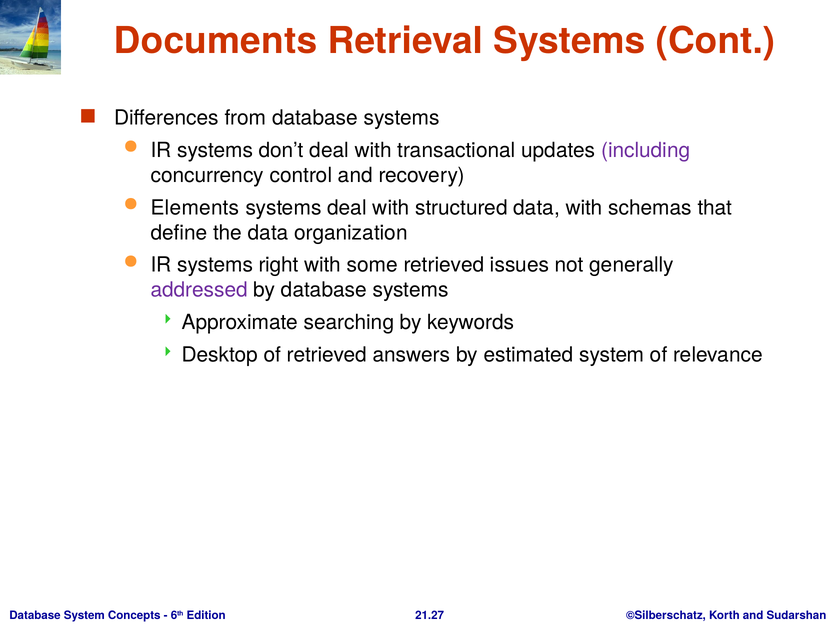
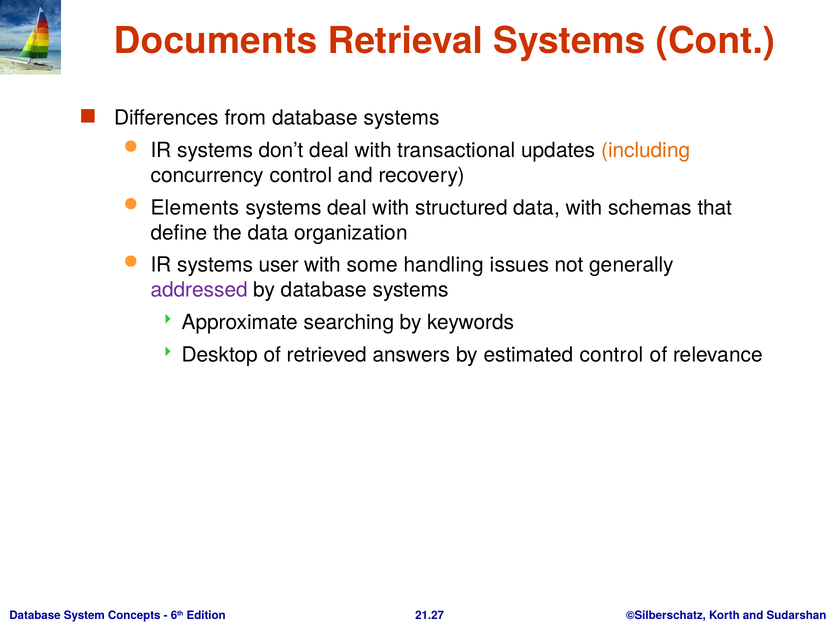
including colour: purple -> orange (646, 150)
right: right -> user (279, 265)
some retrieved: retrieved -> handling (444, 265)
estimated system: system -> control (612, 355)
